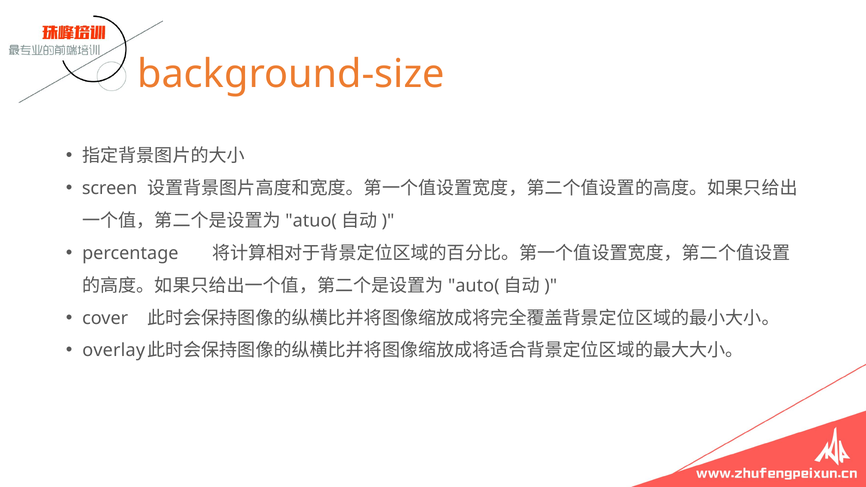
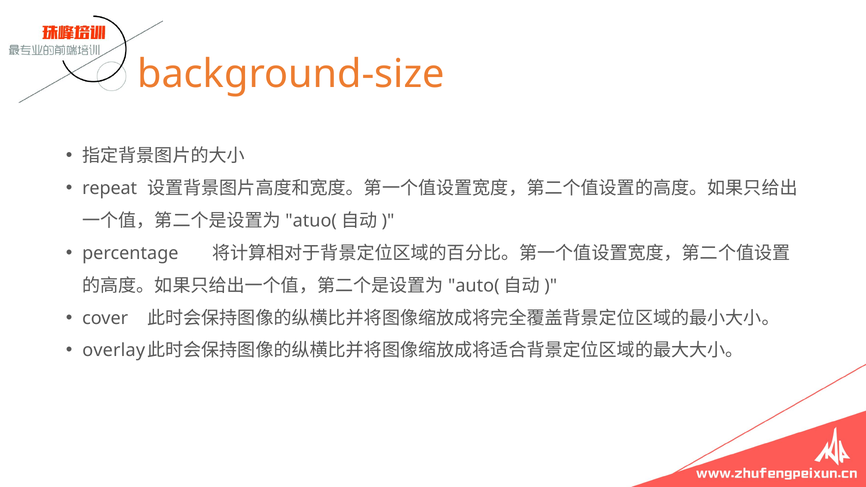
screen: screen -> repeat (110, 188)
